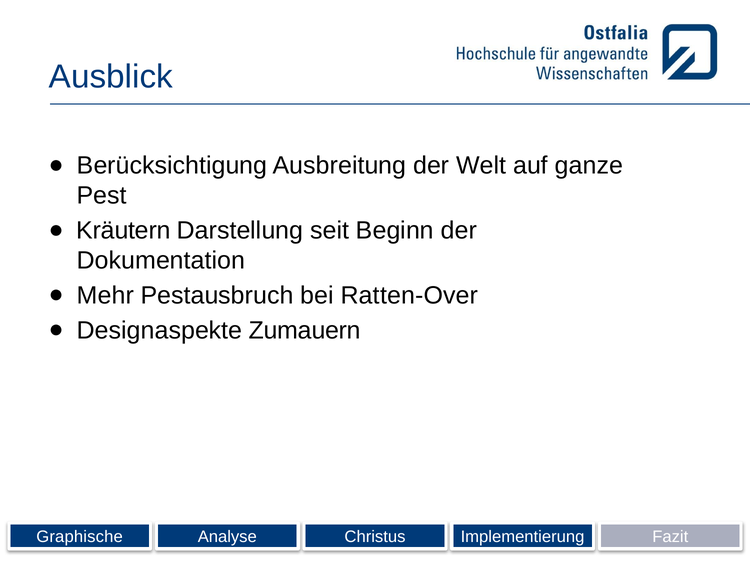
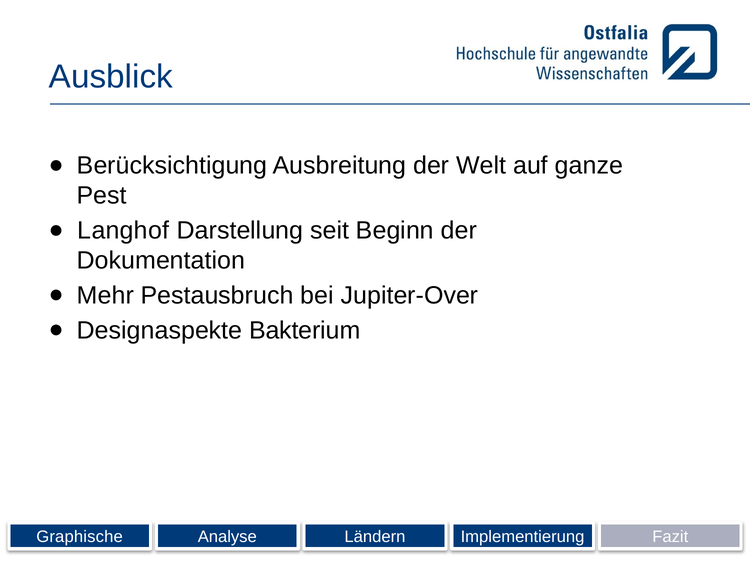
Kräutern: Kräutern -> Langhof (123, 231)
Ratten-Over: Ratten-Over -> Jupiter-Over (410, 296)
Zumauern: Zumauern -> Bakterium (305, 331)
Christus: Christus -> Ländern (375, 537)
